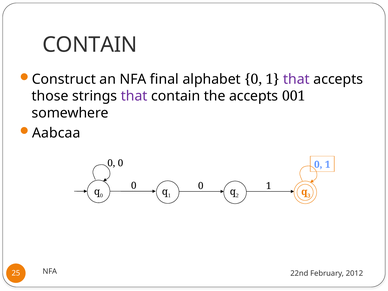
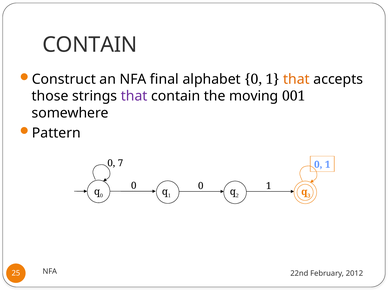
that colour: purple -> orange (296, 79)
the accepts: accepts -> moving (254, 96)
Aabcaa: Aabcaa -> Pattern (56, 133)
0: 0 -> 7 (120, 163)
